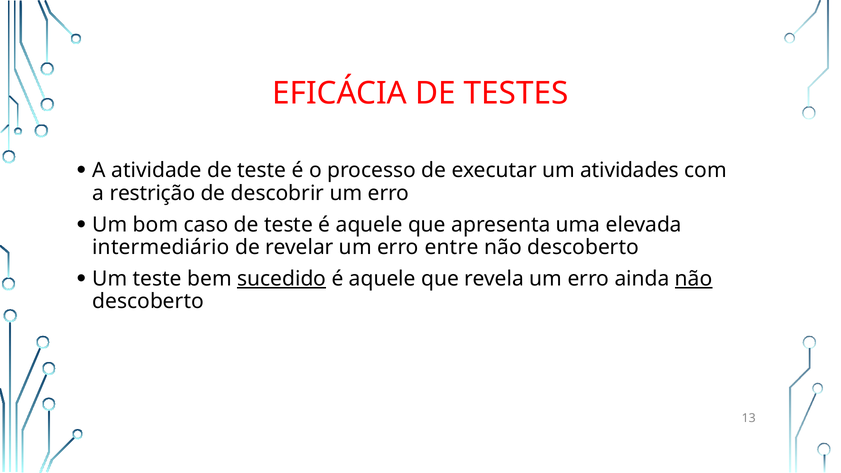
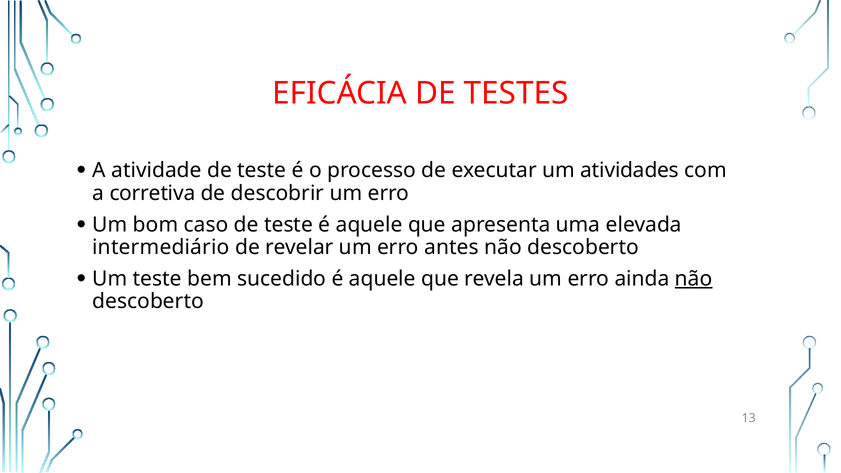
restrição: restrição -> corretiva (152, 193)
entre: entre -> antes (452, 247)
sucedido underline: present -> none (282, 279)
